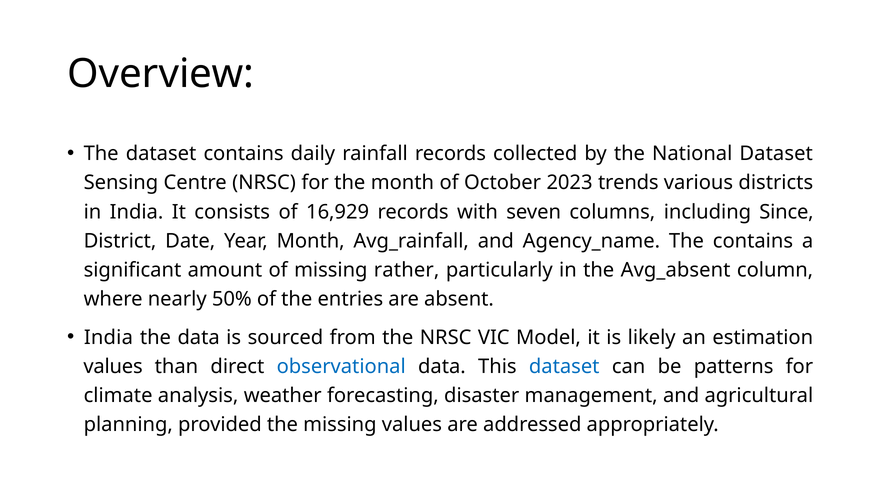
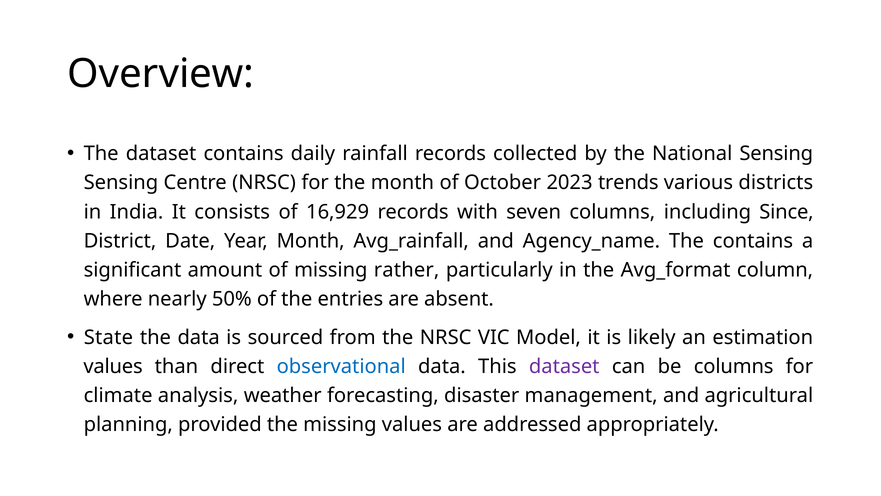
National Dataset: Dataset -> Sensing (776, 154)
Avg_absent: Avg_absent -> Avg_format (676, 270)
India: India -> State (108, 337)
dataset colour: blue -> purple (564, 366)
be patterns: patterns -> columns (734, 366)
